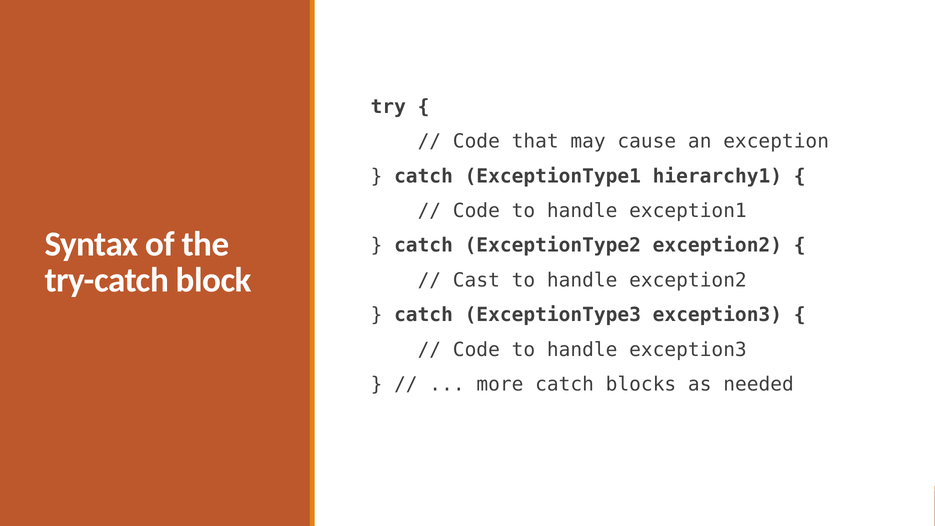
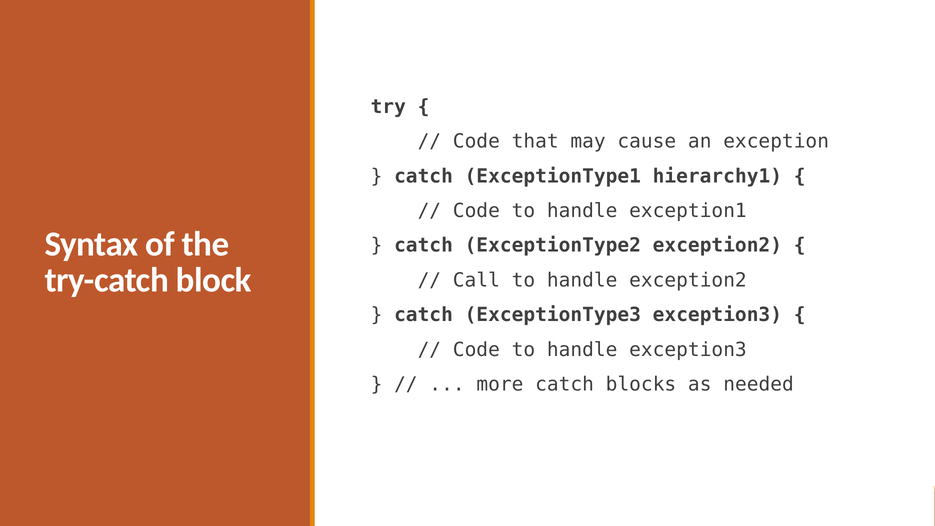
Cast: Cast -> Call (476, 280)
